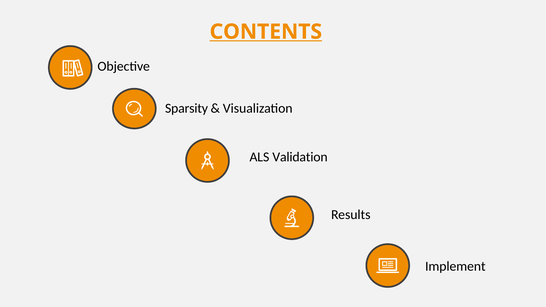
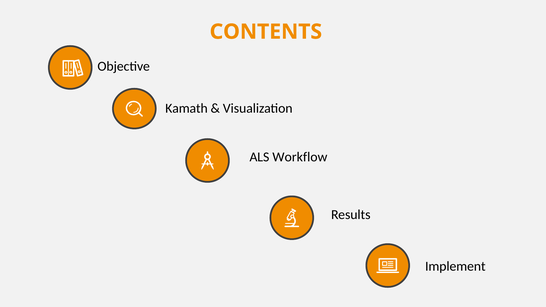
CONTENTS underline: present -> none (266, 32)
Sparsity: Sparsity -> Kamath (186, 108)
Validation: Validation -> Workflow (300, 157)
